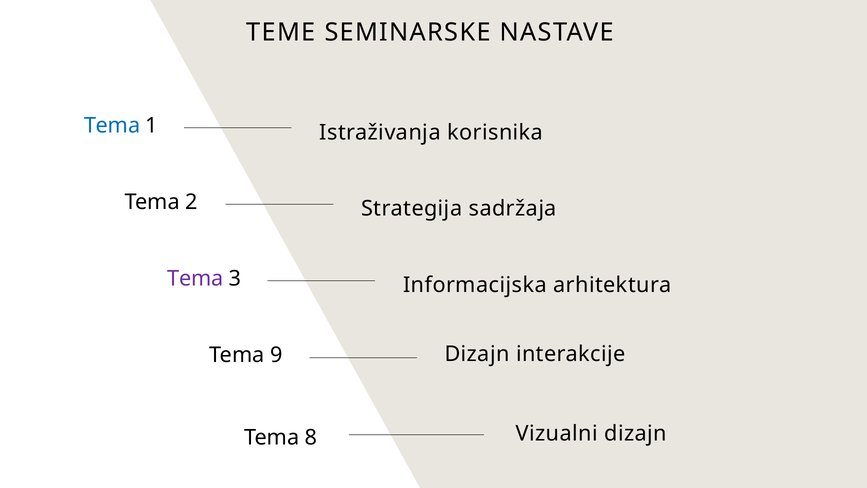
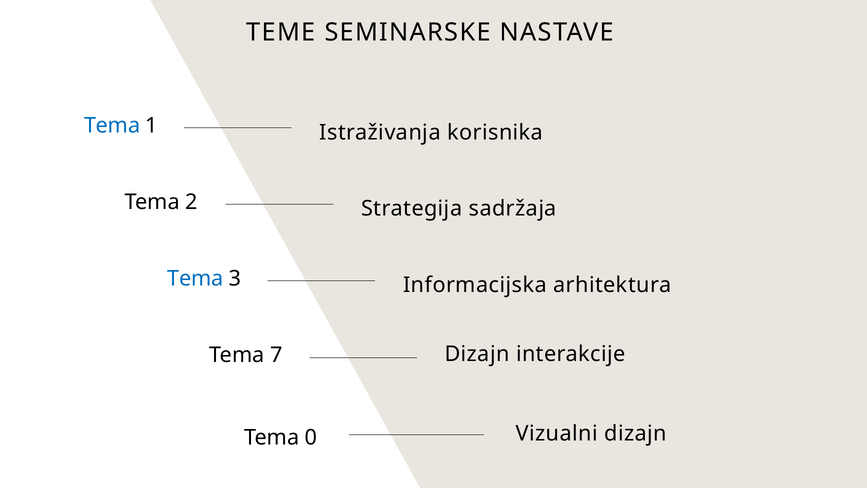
Tema colour: purple -> blue (196, 278)
9: 9 -> 7 (276, 355)
8: 8 -> 0 (311, 437)
